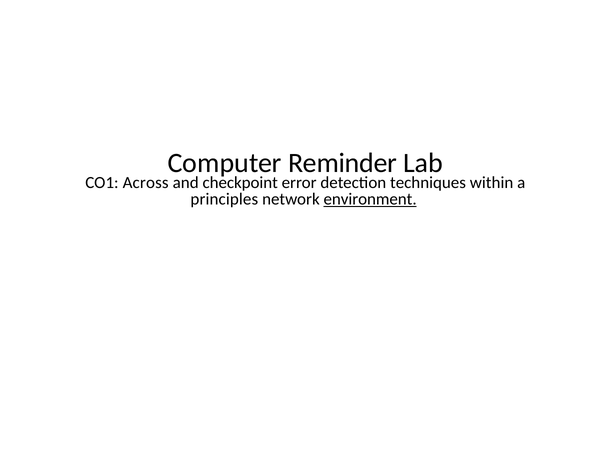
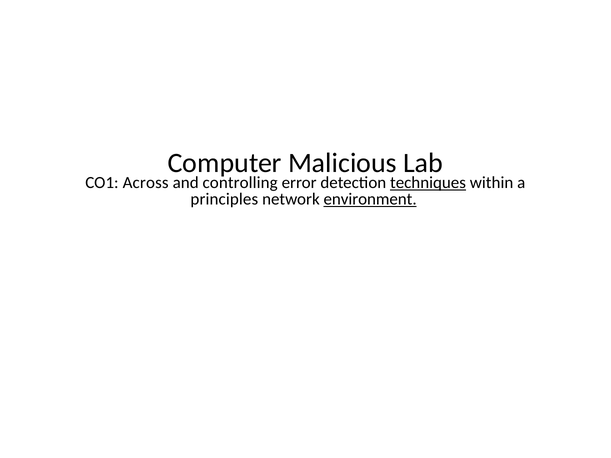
Reminder: Reminder -> Malicious (342, 163)
checkpoint: checkpoint -> controlling (240, 183)
techniques underline: none -> present (428, 183)
